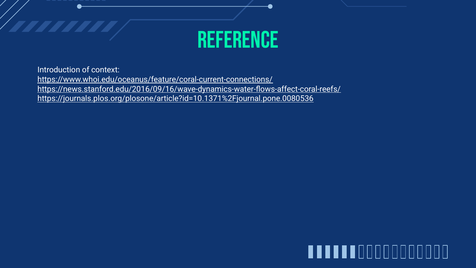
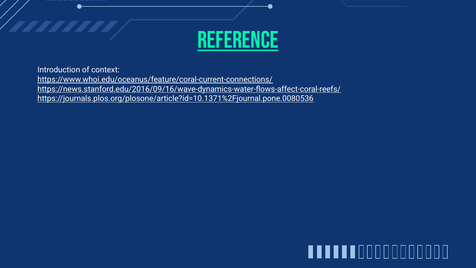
Reference underline: none -> present (238, 40)
